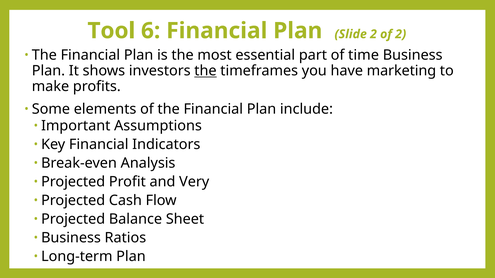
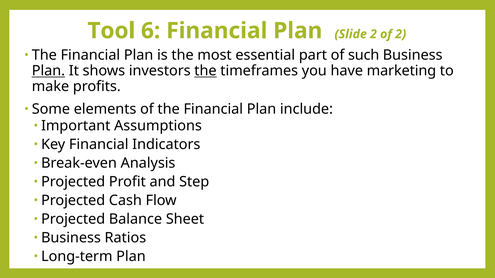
time: time -> such (364, 55)
Plan underline: none -> present (48, 71)
Very: Very -> Step (194, 182)
